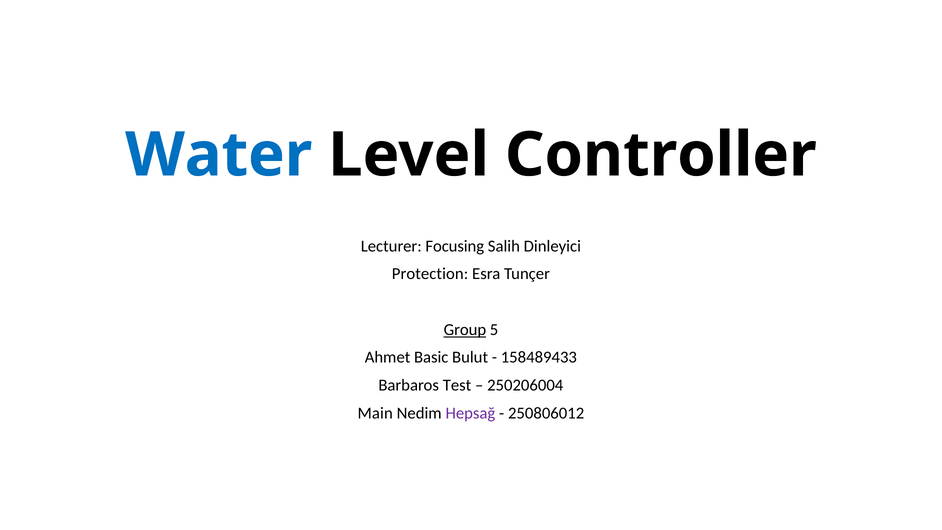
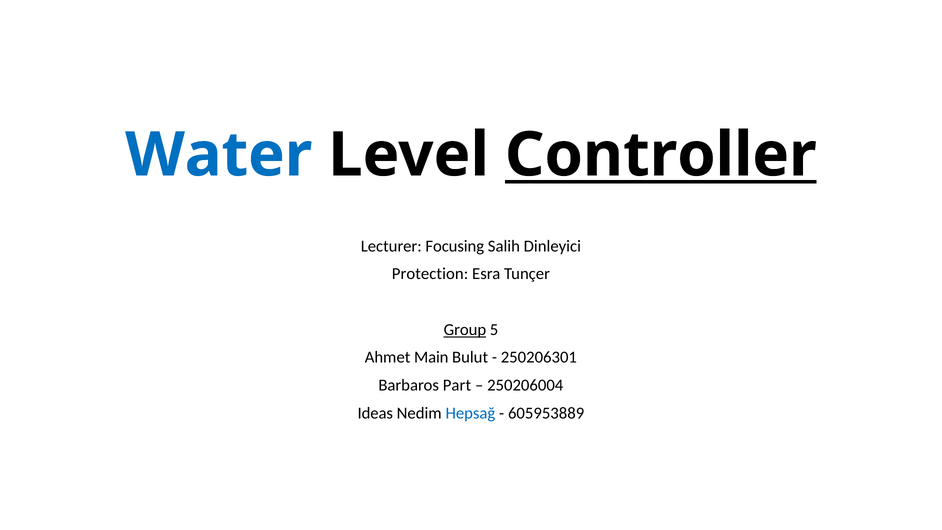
Controller underline: none -> present (661, 155)
Basic: Basic -> Main (431, 357)
158489433: 158489433 -> 250206301 (539, 357)
Test: Test -> Part (457, 385)
Main: Main -> Ideas (375, 413)
Hepsağ colour: purple -> blue (470, 413)
250806012: 250806012 -> 605953889 (546, 413)
